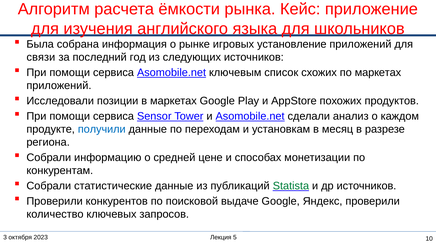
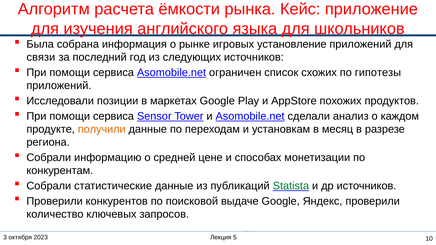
ключевым: ключевым -> ограничен (235, 73)
по маркетах: маркетах -> гипотезы (378, 73)
получили colour: blue -> orange (102, 129)
